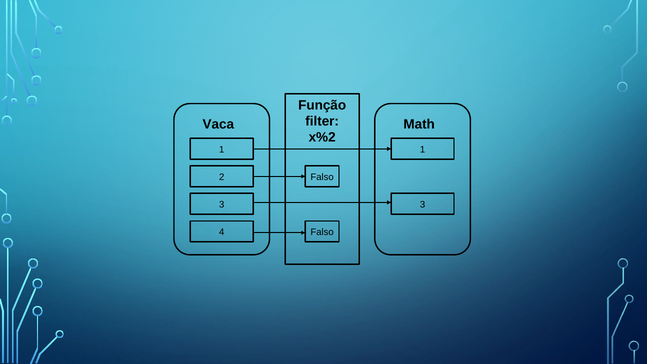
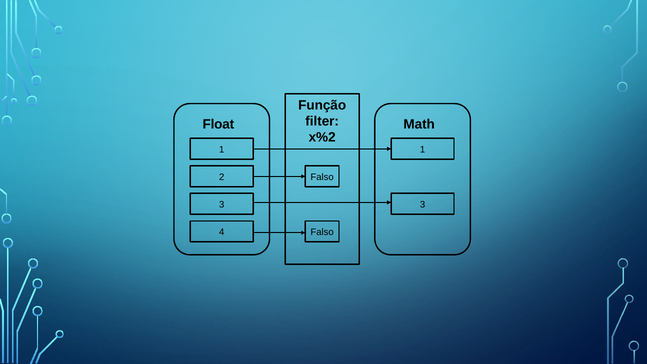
Vaca: Vaca -> Float (218, 124)
